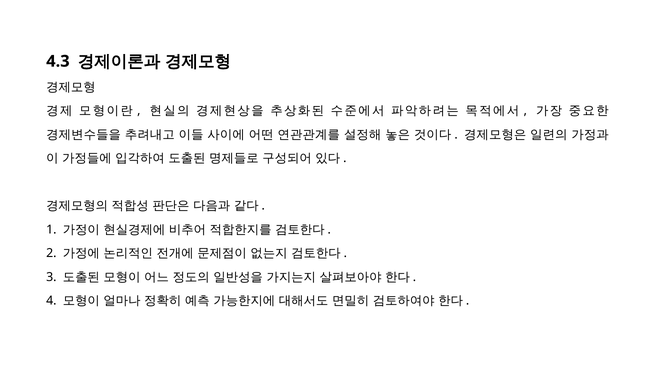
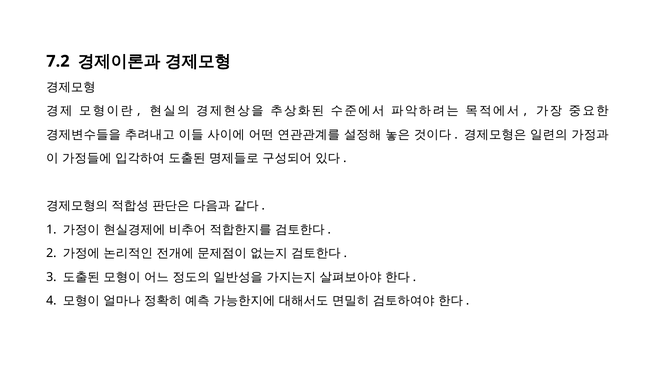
4.3: 4.3 -> 7.2 (58, 61)
